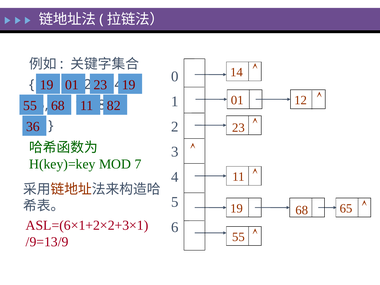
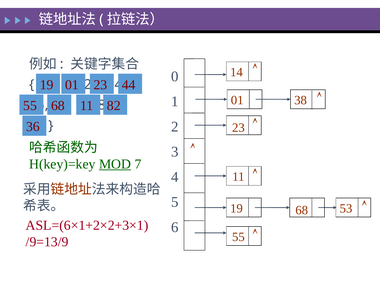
19: 19 -> 44 (129, 85)
12: 12 -> 38 (301, 100)
MOD underline: none -> present (115, 164)
65: 65 -> 53 (346, 208)
